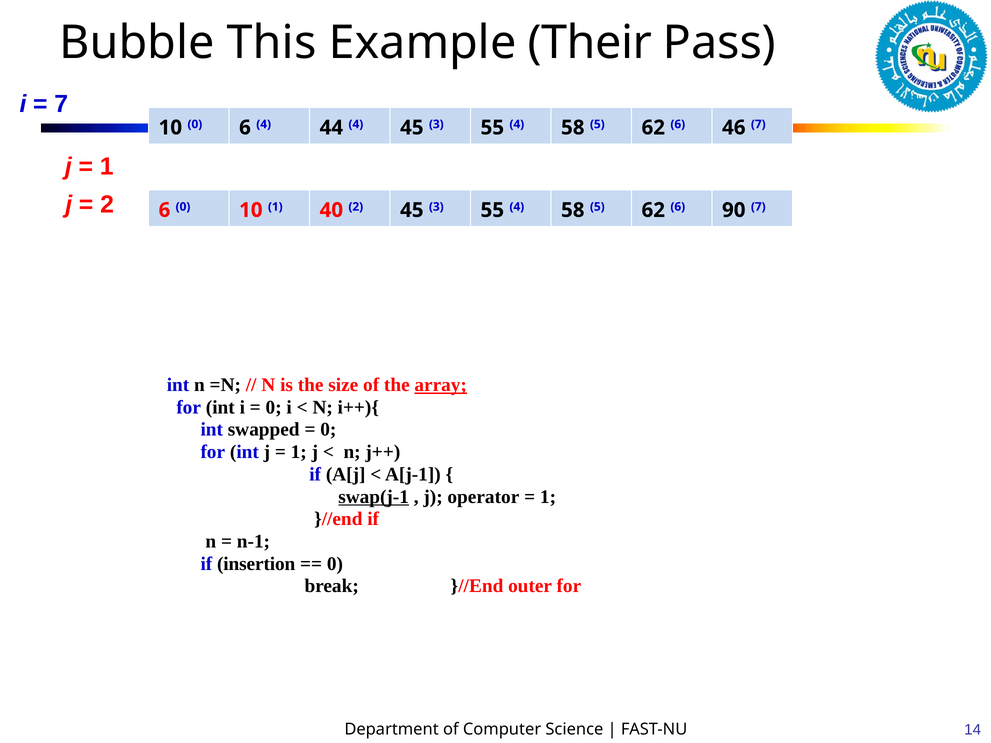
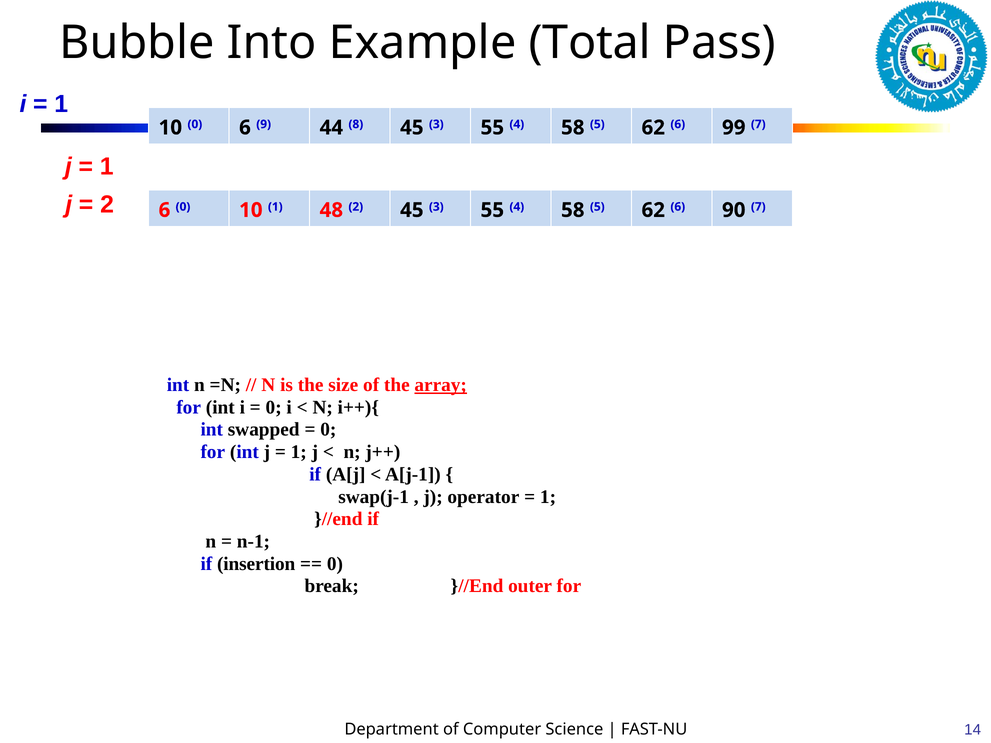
This: This -> Into (272, 43)
Their: Their -> Total (590, 43)
7: 7 -> 1 (61, 104)
6 4: 4 -> 9 (264, 124)
44 4: 4 -> 8 (356, 124)
46: 46 -> 99 (734, 128)
40: 40 -> 48 (331, 210)
swap(j-1 underline: present -> none (374, 497)
